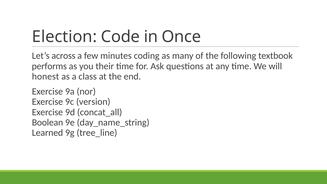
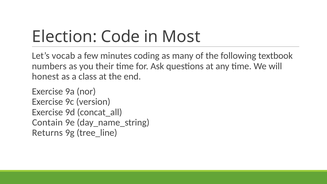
Once: Once -> Most (181, 37)
across: across -> vocab (63, 56)
performs: performs -> numbers (49, 66)
Boolean: Boolean -> Contain (47, 122)
Learned: Learned -> Returns (47, 133)
